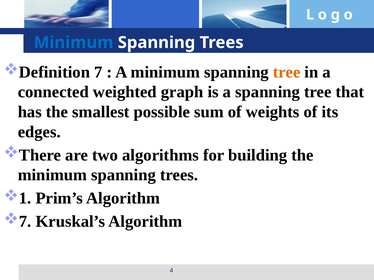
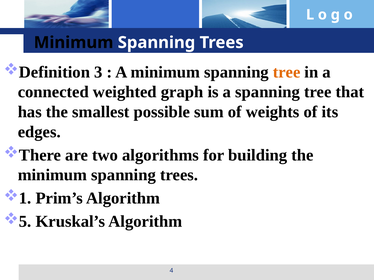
Minimum colour: blue -> black (74, 43)
Definition 7: 7 -> 3 (98, 72)
7: 7 -> 5 (25, 222)
